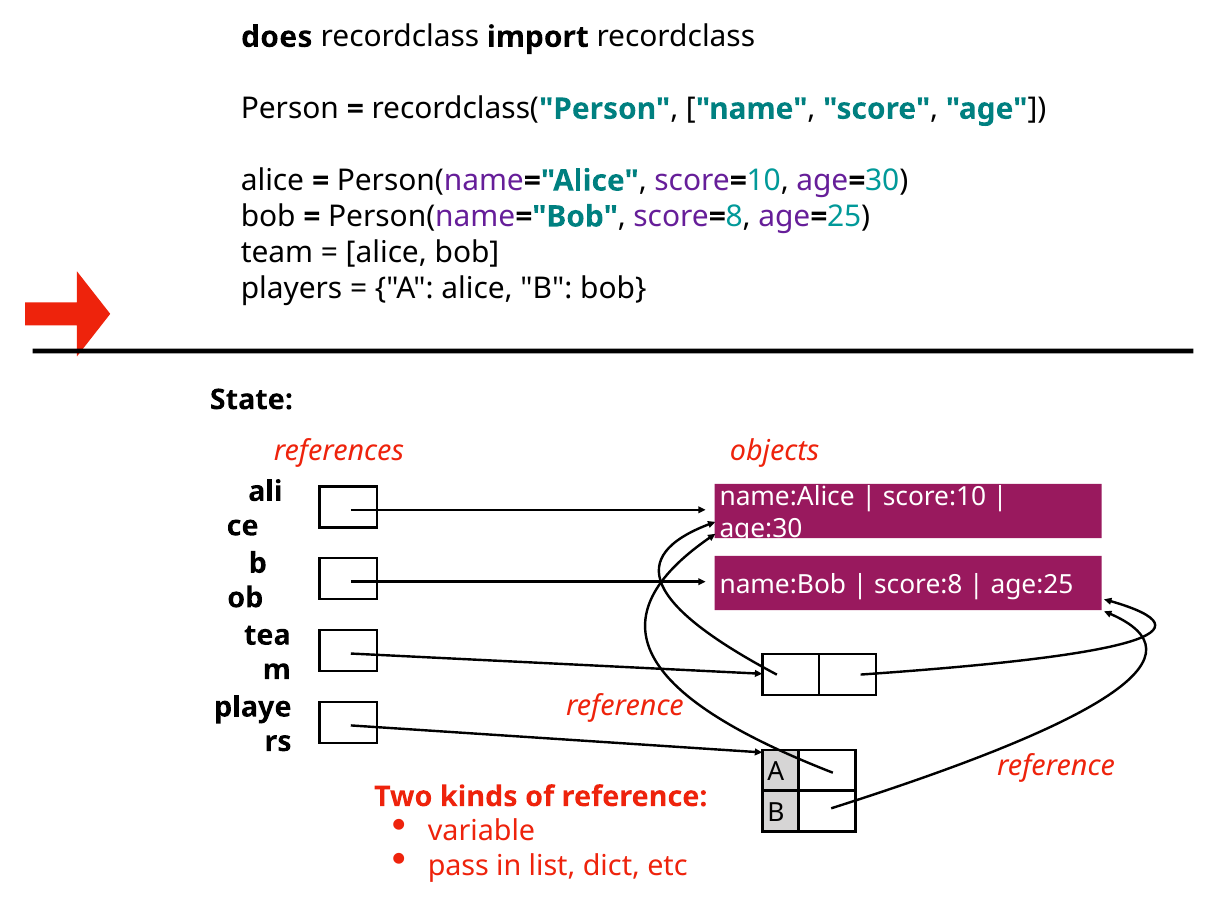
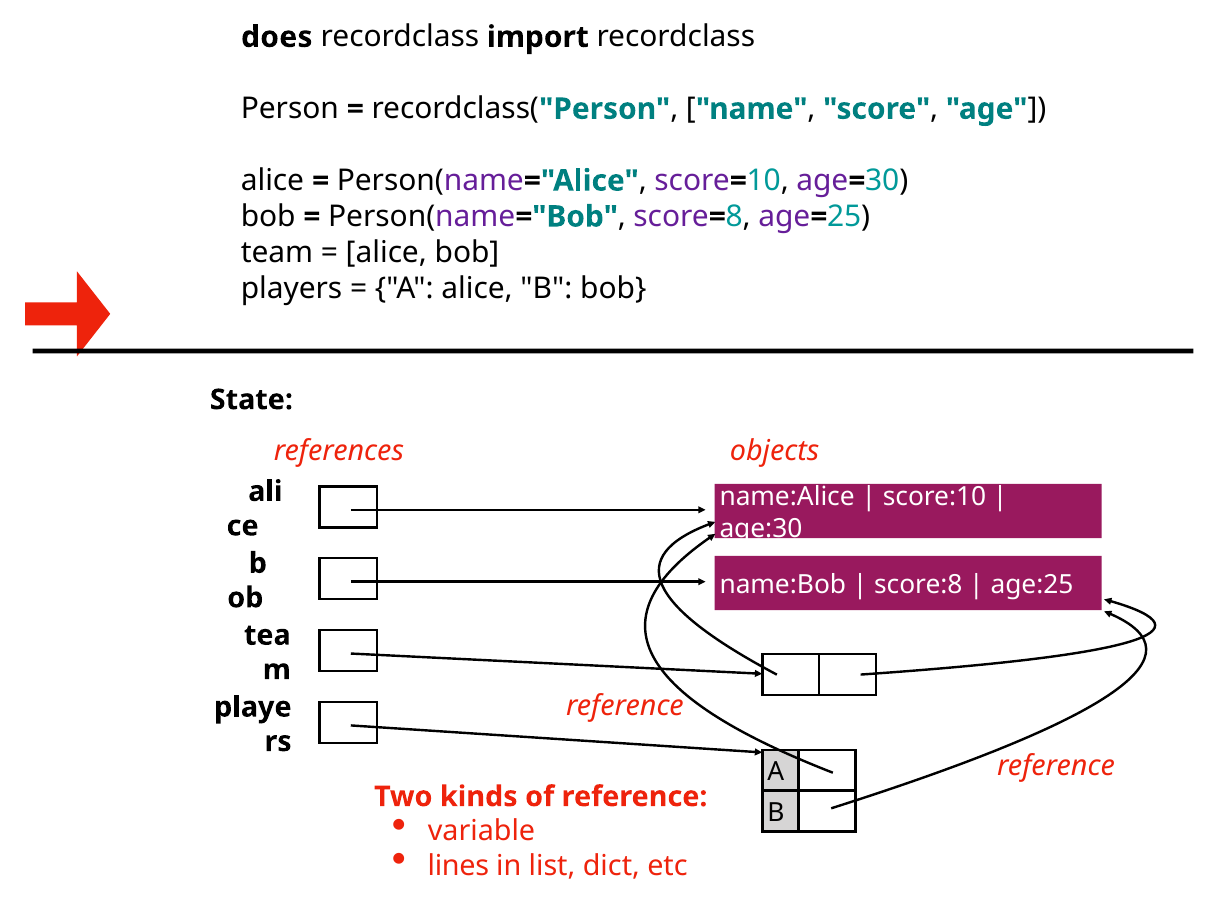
pass: pass -> lines (458, 865)
